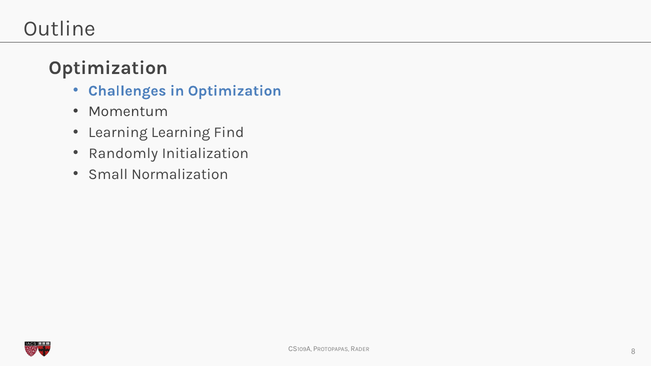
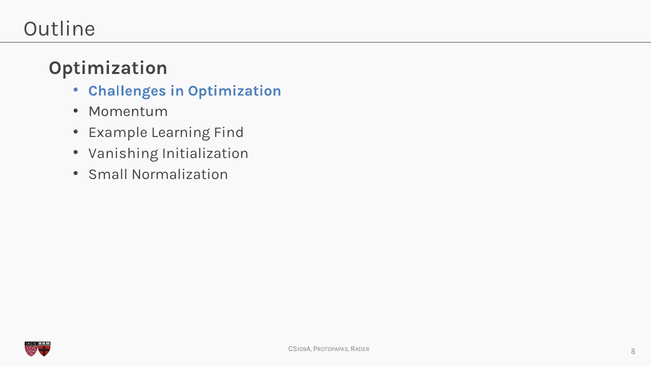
Learning: Learning -> Example (118, 132)
Randomly: Randomly -> Vanishing (123, 153)
